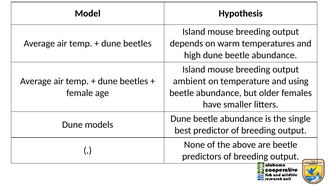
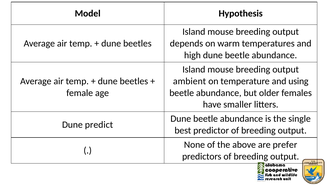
models: models -> predict (99, 124)
are beetle: beetle -> prefer (285, 144)
